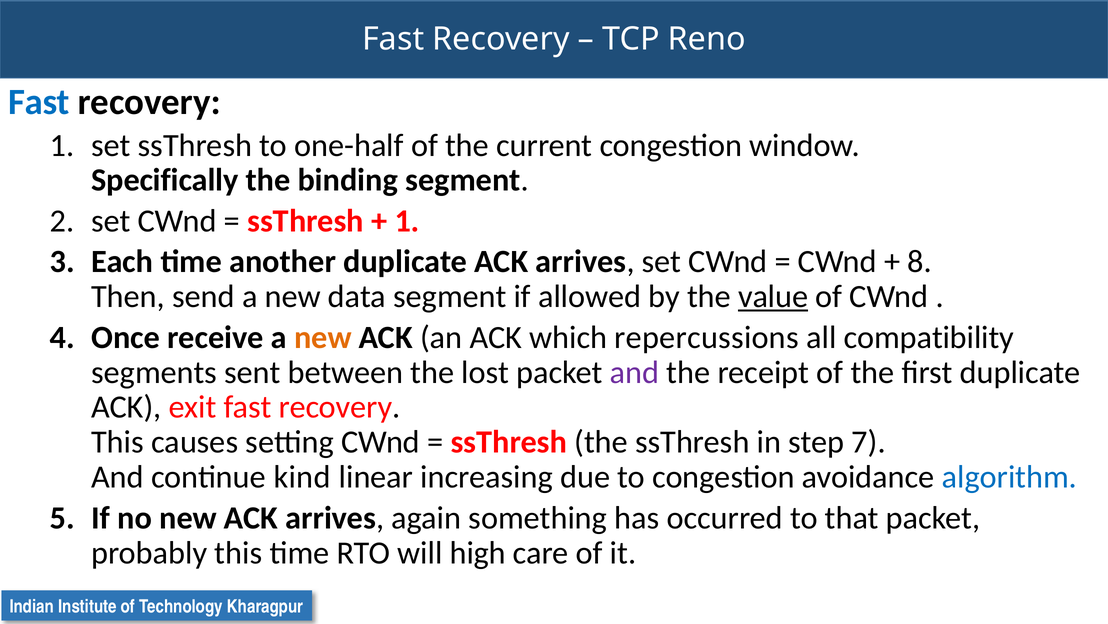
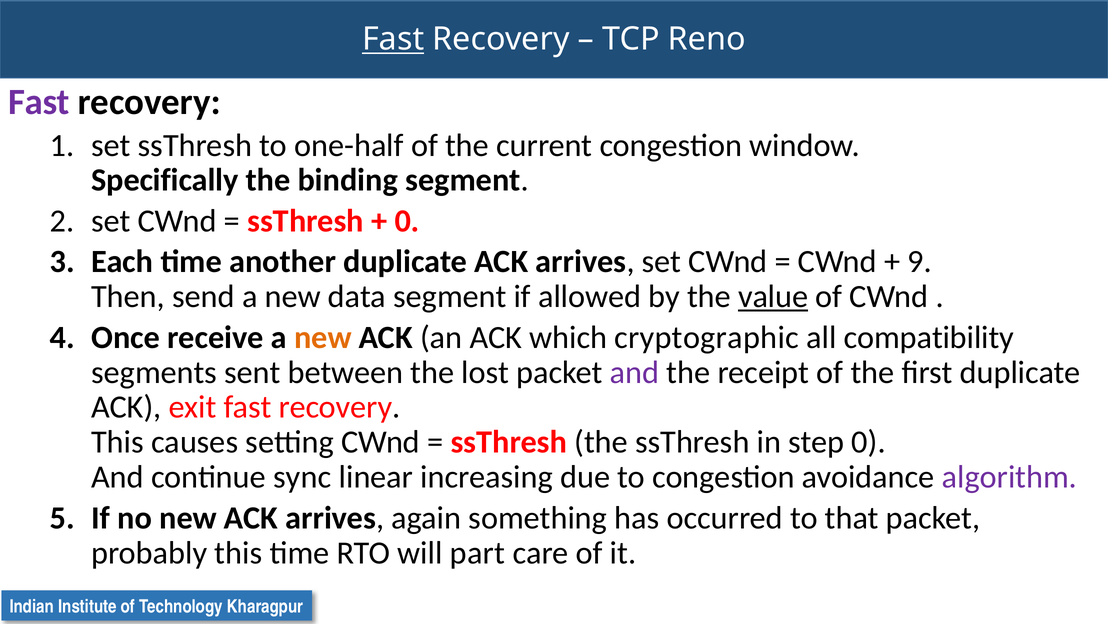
Fast underline: none -> present (393, 39)
Fast colour: blue -> purple (39, 102)
1: 1 -> 0 (407, 221)
8: 8 -> 9 (920, 261)
repercussions: repercussions -> cryptographic (707, 337)
step 7: 7 -> 0 (869, 442)
kind: kind -> sync (302, 477)
algorithm colour: blue -> purple (1009, 477)
high: high -> part (478, 552)
